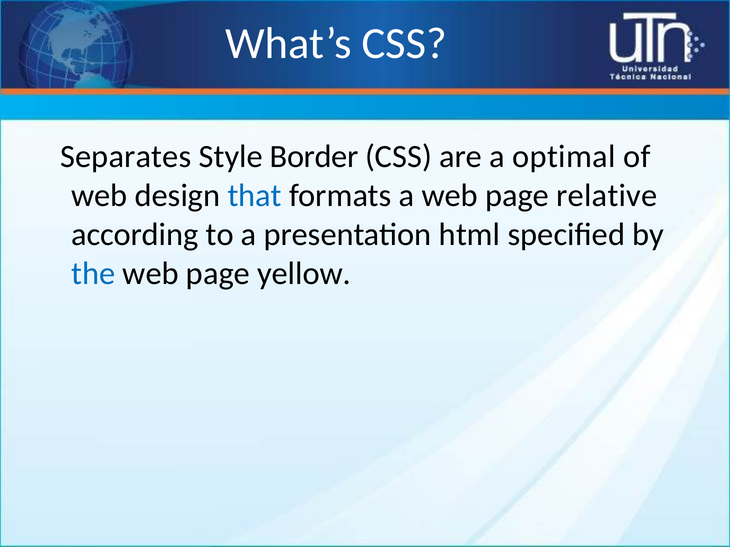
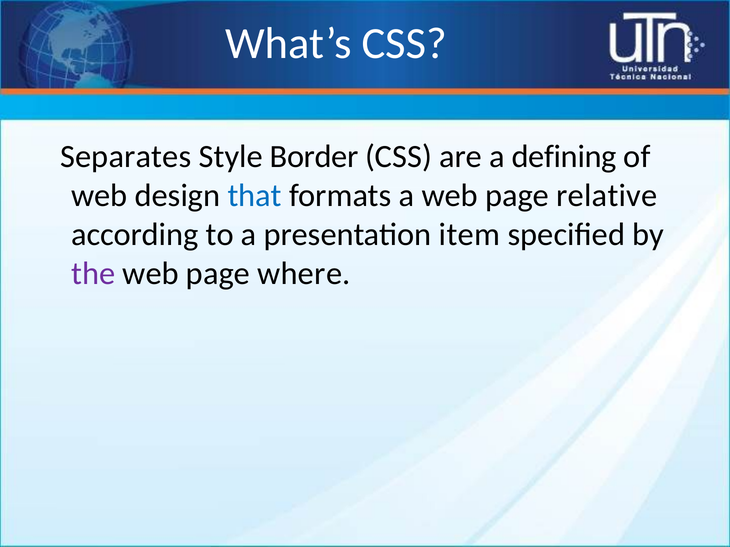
optimal: optimal -> defining (564, 157)
html: html -> item (469, 235)
the colour: blue -> purple (93, 274)
yellow: yellow -> where (304, 274)
